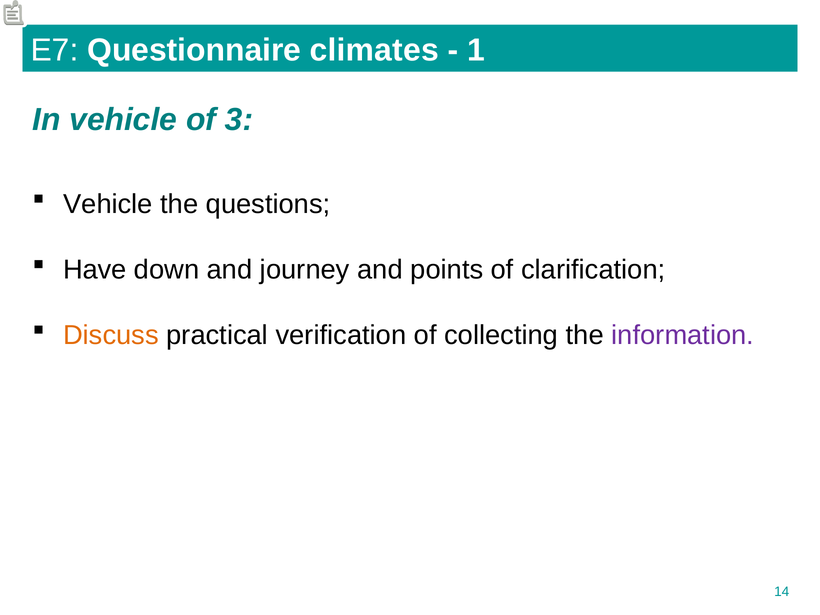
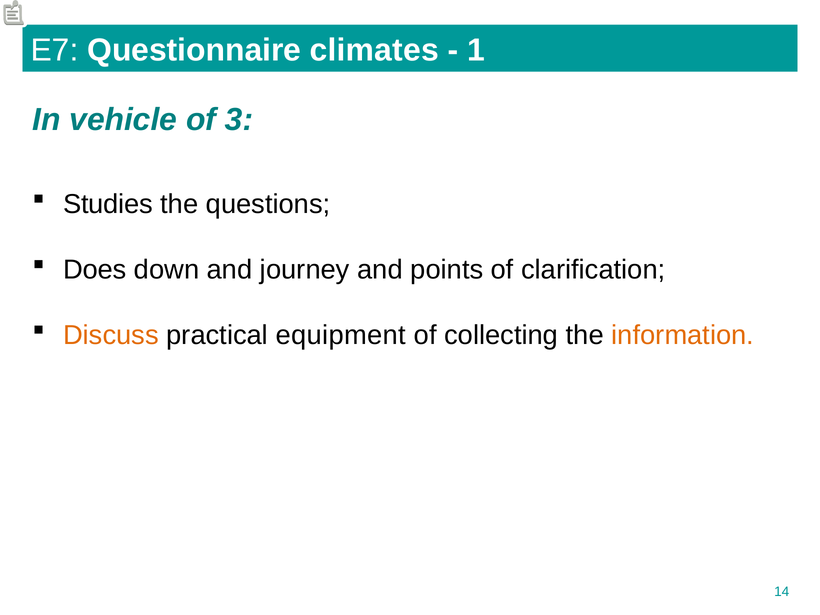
Vehicle: Vehicle -> Studies (108, 204)
Have: Have -> Does (95, 270)
verification: verification -> equipment (341, 335)
information colour: purple -> orange (683, 335)
